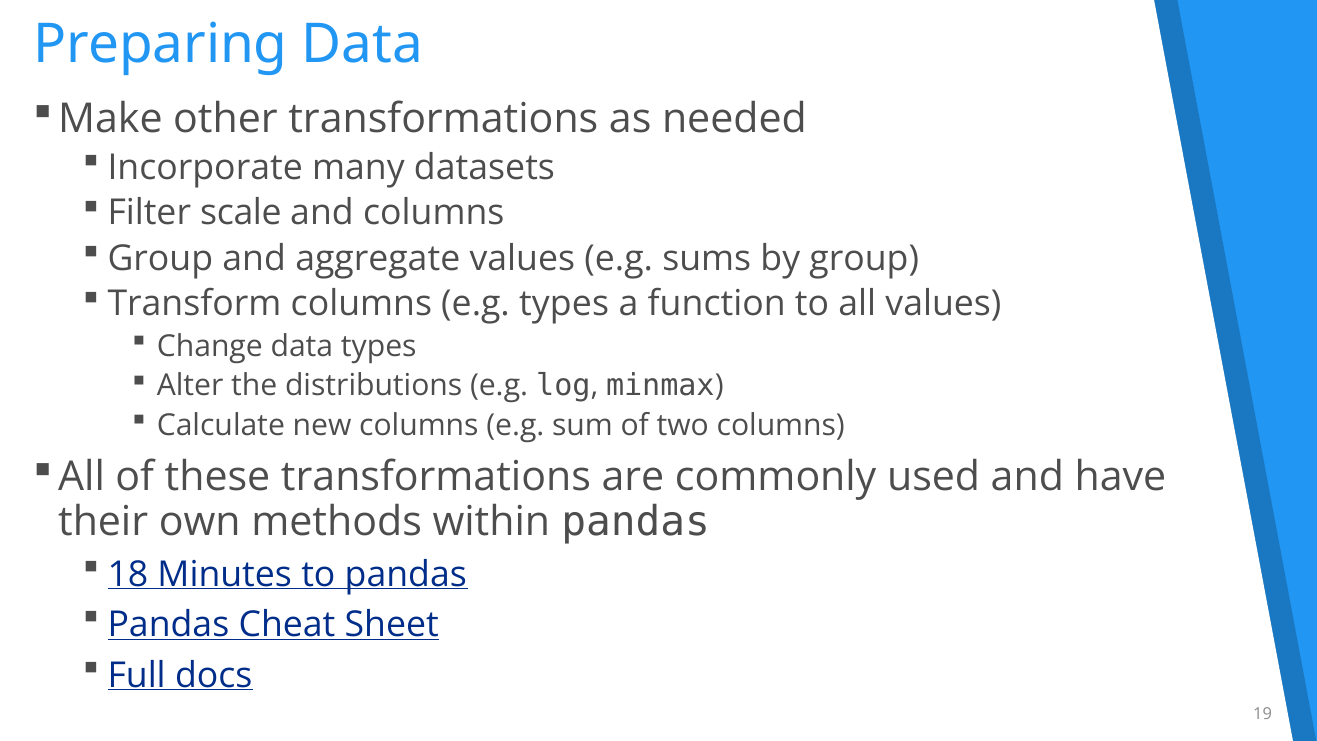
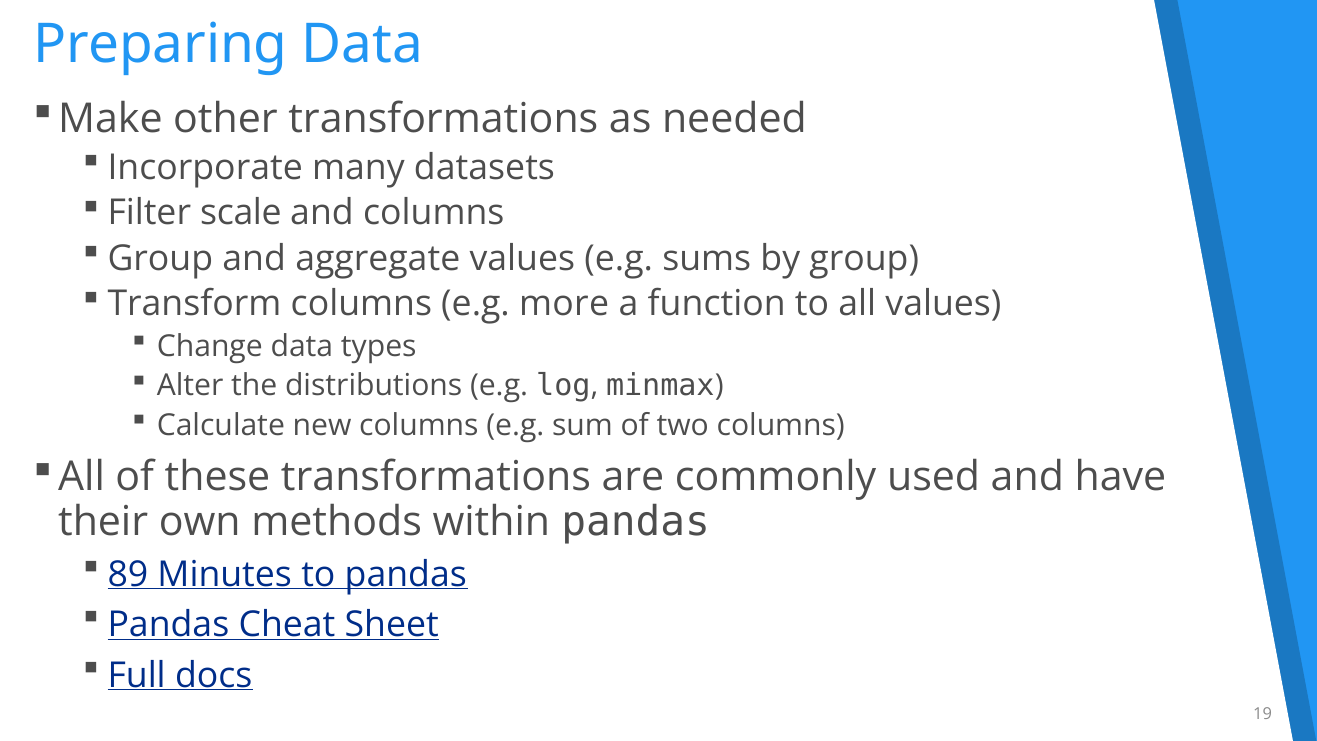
e.g types: types -> more (564, 304)
18: 18 -> 89 (128, 574)
